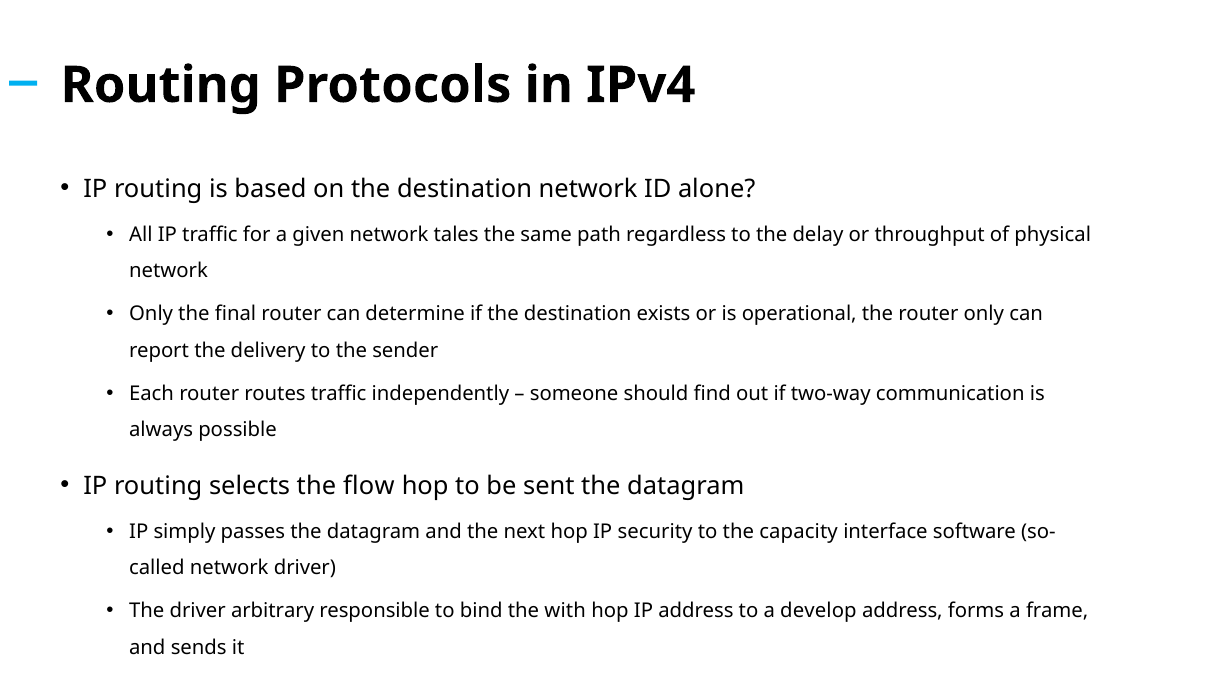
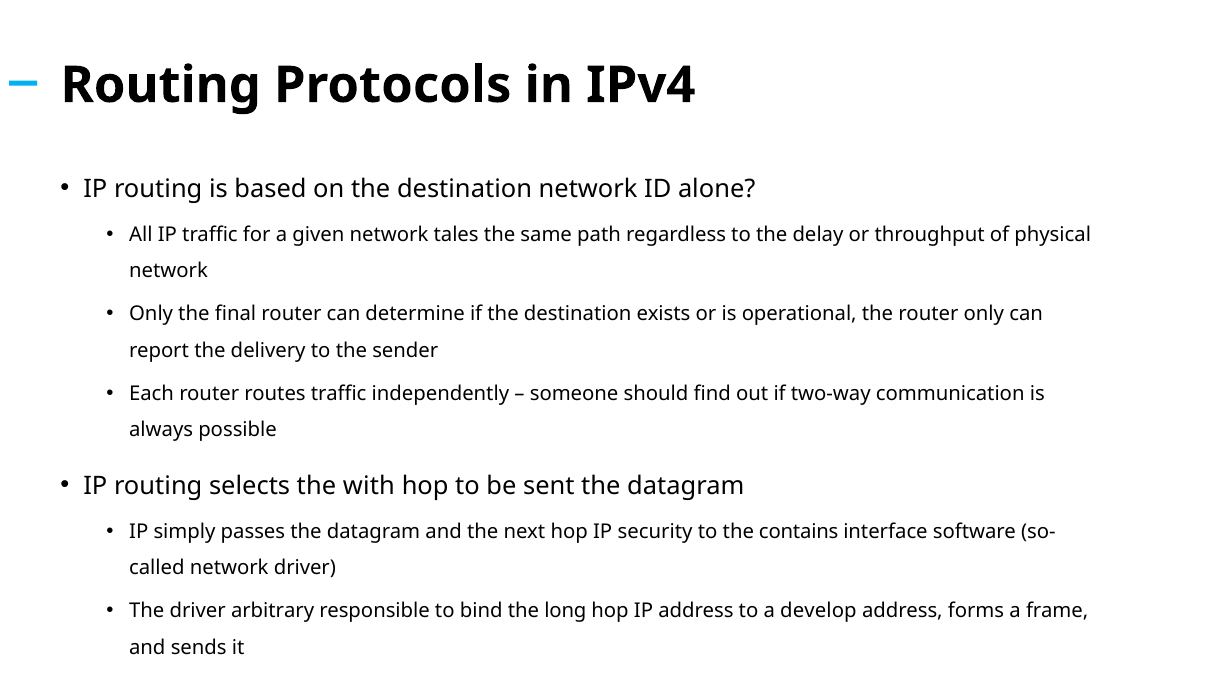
flow: flow -> with (369, 486)
capacity: capacity -> contains (799, 531)
with: with -> long (565, 611)
